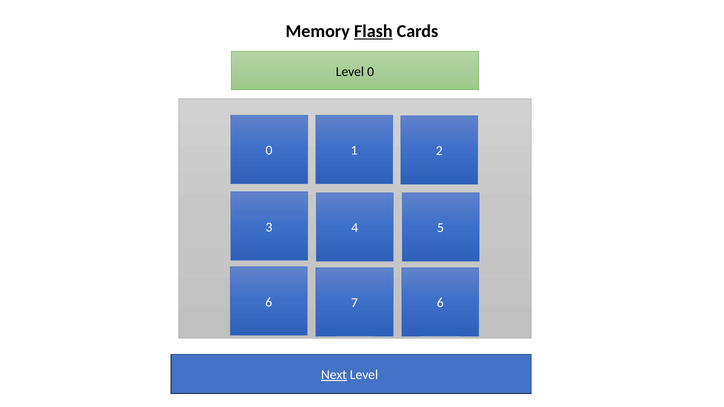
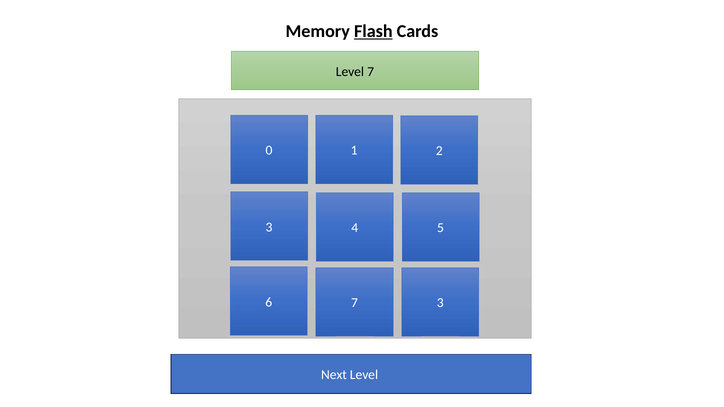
Level 0: 0 -> 7 (371, 72)
6 6: 6 -> 3 (440, 303)
Next underline: present -> none (334, 375)
